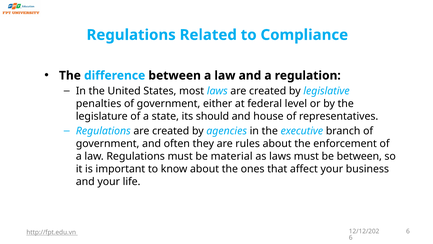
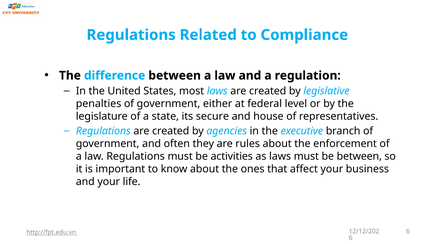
should: should -> secure (212, 116)
material: material -> activities (232, 156)
